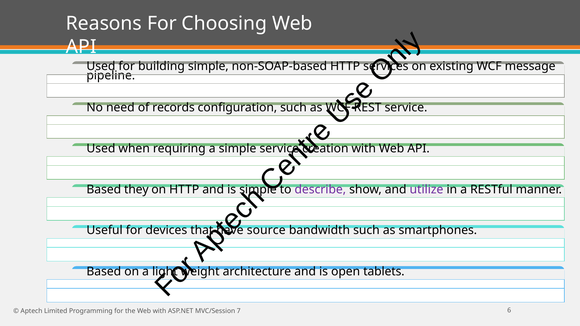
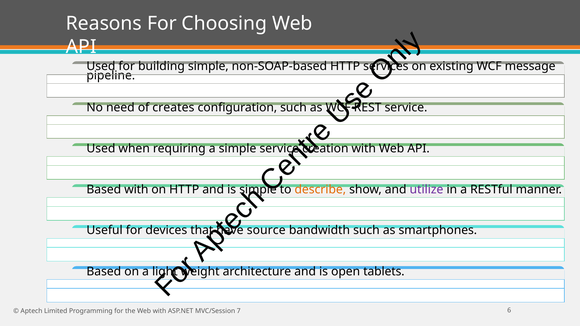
records: records -> creates (173, 108)
Based they: they -> with (136, 190)
describe colour: purple -> orange (320, 190)
